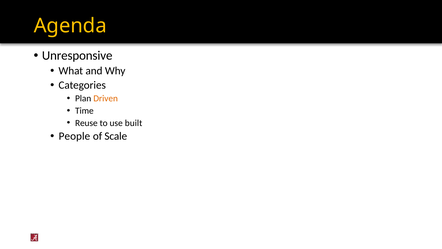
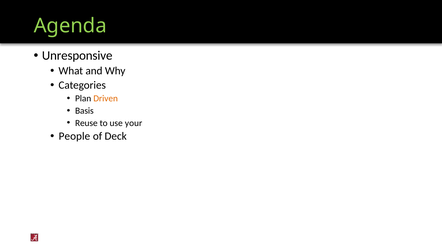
Agenda colour: yellow -> light green (70, 26)
Time: Time -> Basis (84, 111)
built: built -> your (134, 123)
Scale: Scale -> Deck (116, 136)
